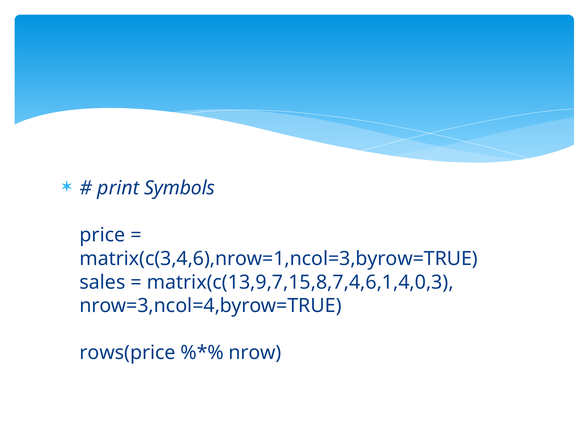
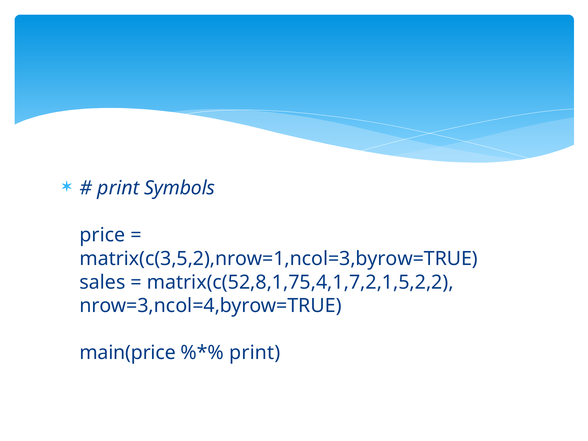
matrix(c(3,4,6),nrow=1,ncol=3,byrow=TRUE: matrix(c(3,4,6),nrow=1,ncol=3,byrow=TRUE -> matrix(c(3,5,2),nrow=1,ncol=3,byrow=TRUE (279, 259)
matrix(c(13,9,7,15,8,7,4,6,1,4,0,3: matrix(c(13,9,7,15,8,7,4,6,1,4,0,3 -> matrix(c(52,8,1,75,4,1,7,2,1,5,2,2 (300, 282)
rows(price: rows(price -> main(price (128, 353)
nrow: nrow -> print (255, 353)
